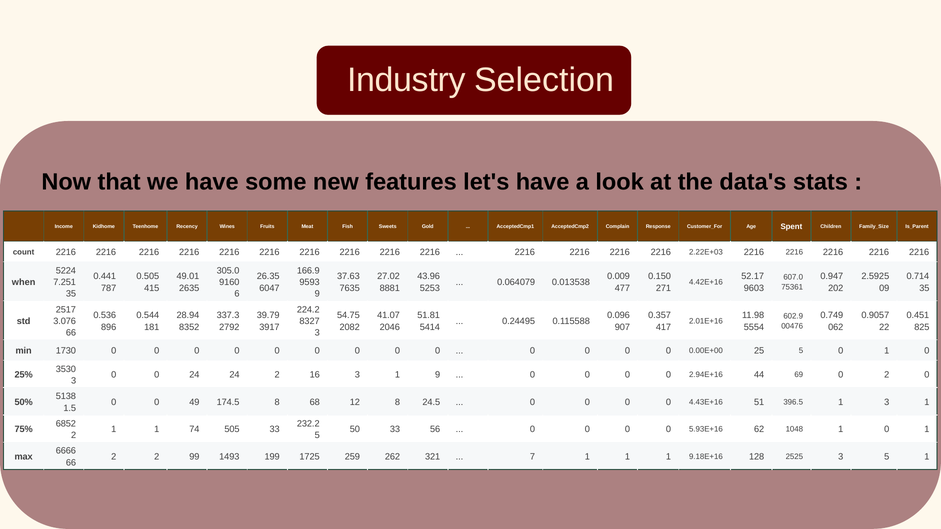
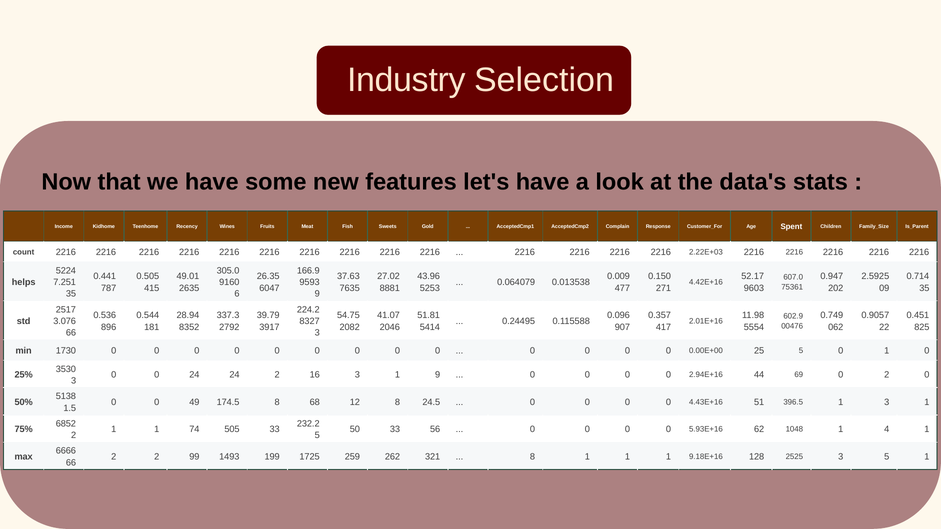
when: when -> helps (24, 282)
1048 1 0: 0 -> 4 (887, 430)
7: 7 -> 8 (533, 457)
